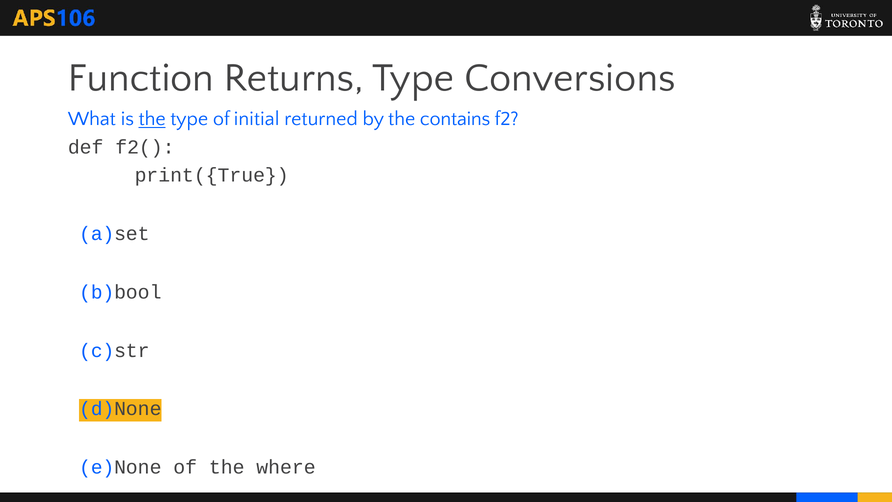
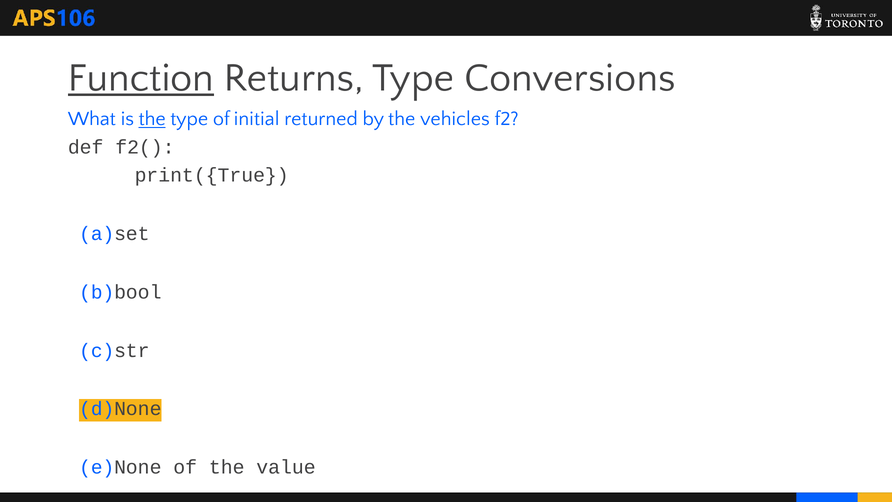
Function underline: none -> present (141, 78)
contains: contains -> vehicles (455, 119)
where: where -> value (286, 467)
